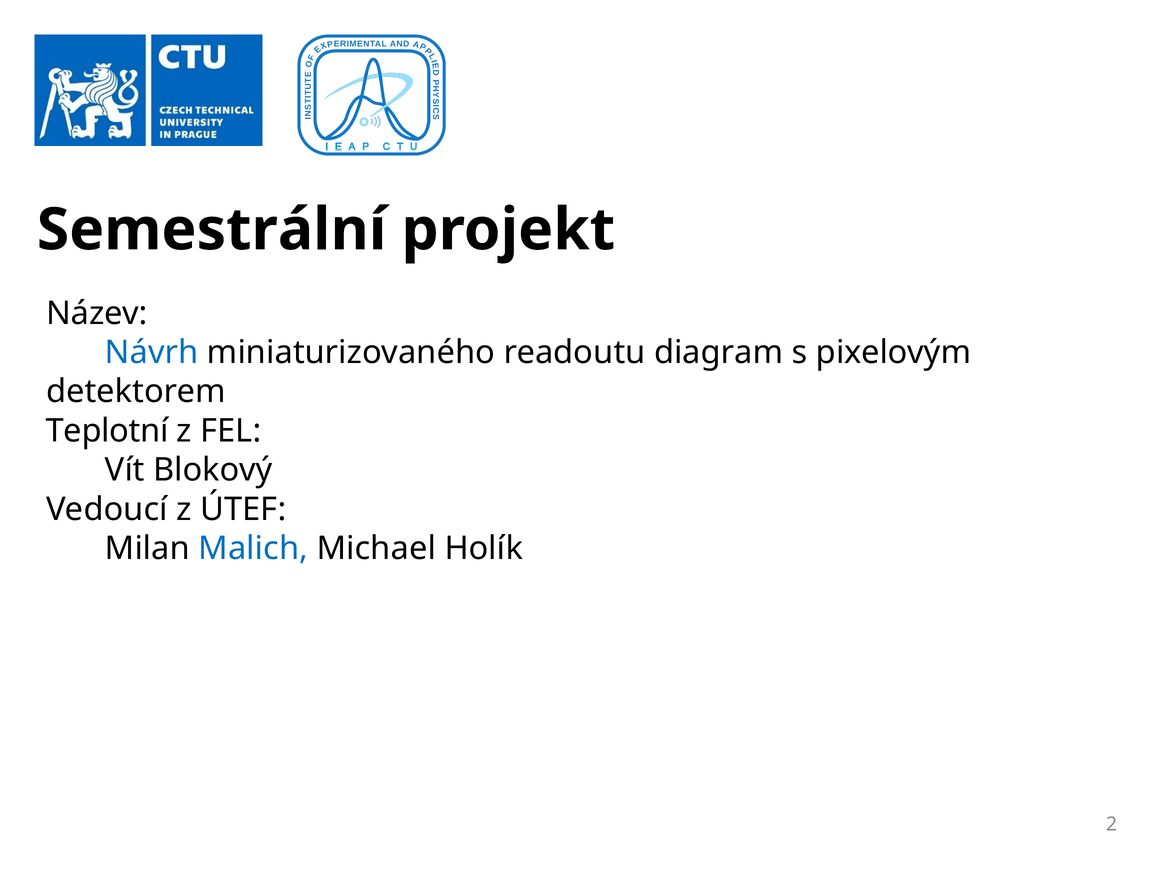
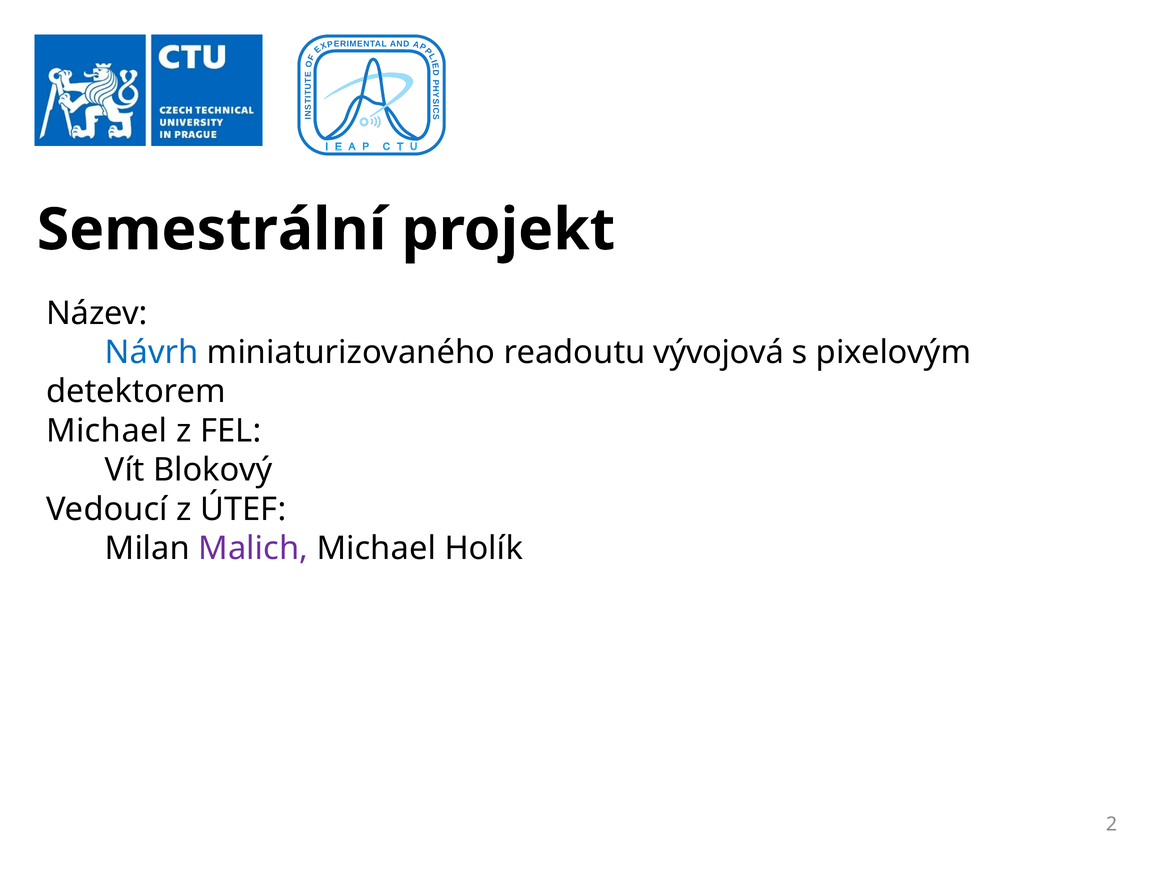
diagram: diagram -> vývojová (719, 352)
Teplotní: Teplotní -> Michael (107, 431)
Malich colour: blue -> purple (253, 549)
